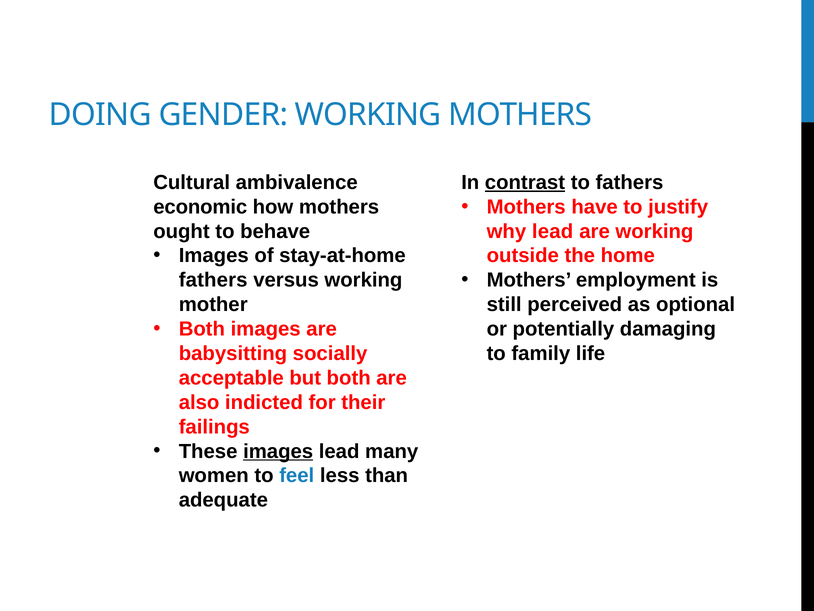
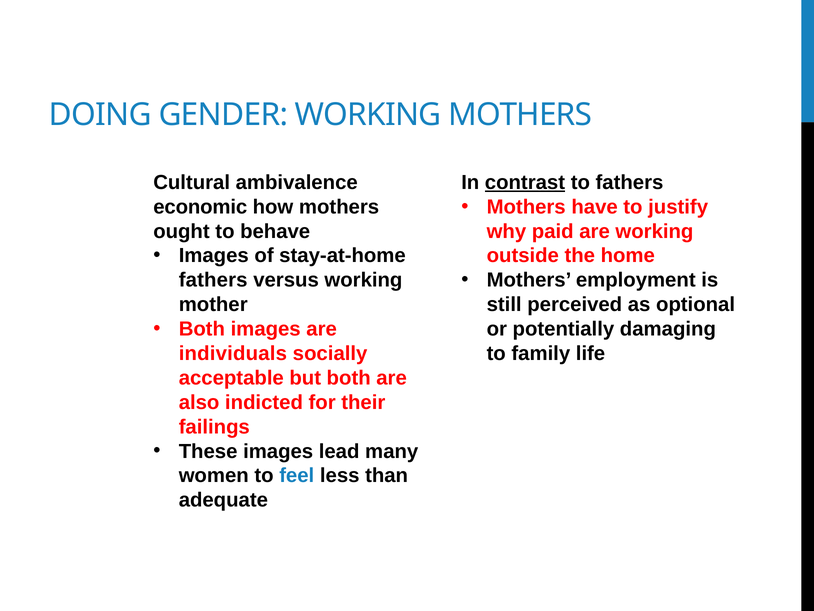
why lead: lead -> paid (553, 231)
babysitting: babysitting -> individuals (233, 353)
images underline: present -> none (278, 451)
